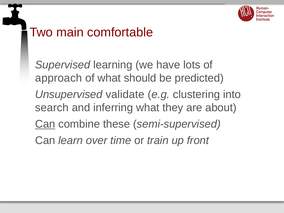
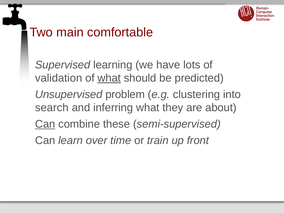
approach: approach -> validation (59, 78)
what underline: none -> present (109, 78)
validate: validate -> problem (125, 94)
